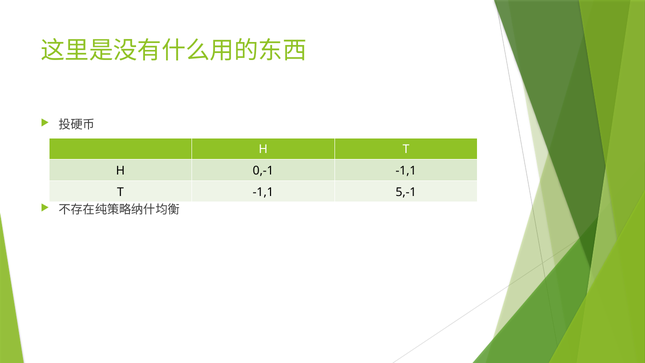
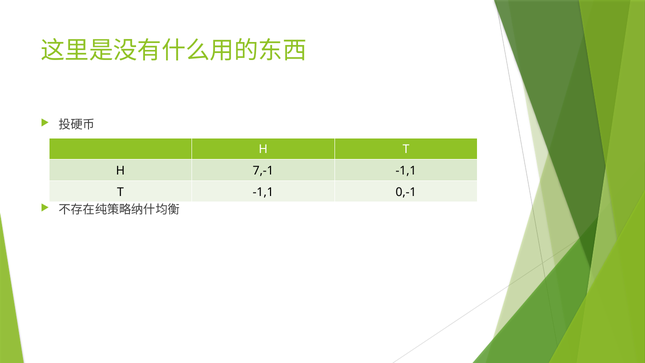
0,-1: 0,-1 -> 7,-1 (263, 171)
5,-1: 5,-1 -> 0,-1 (406, 192)
